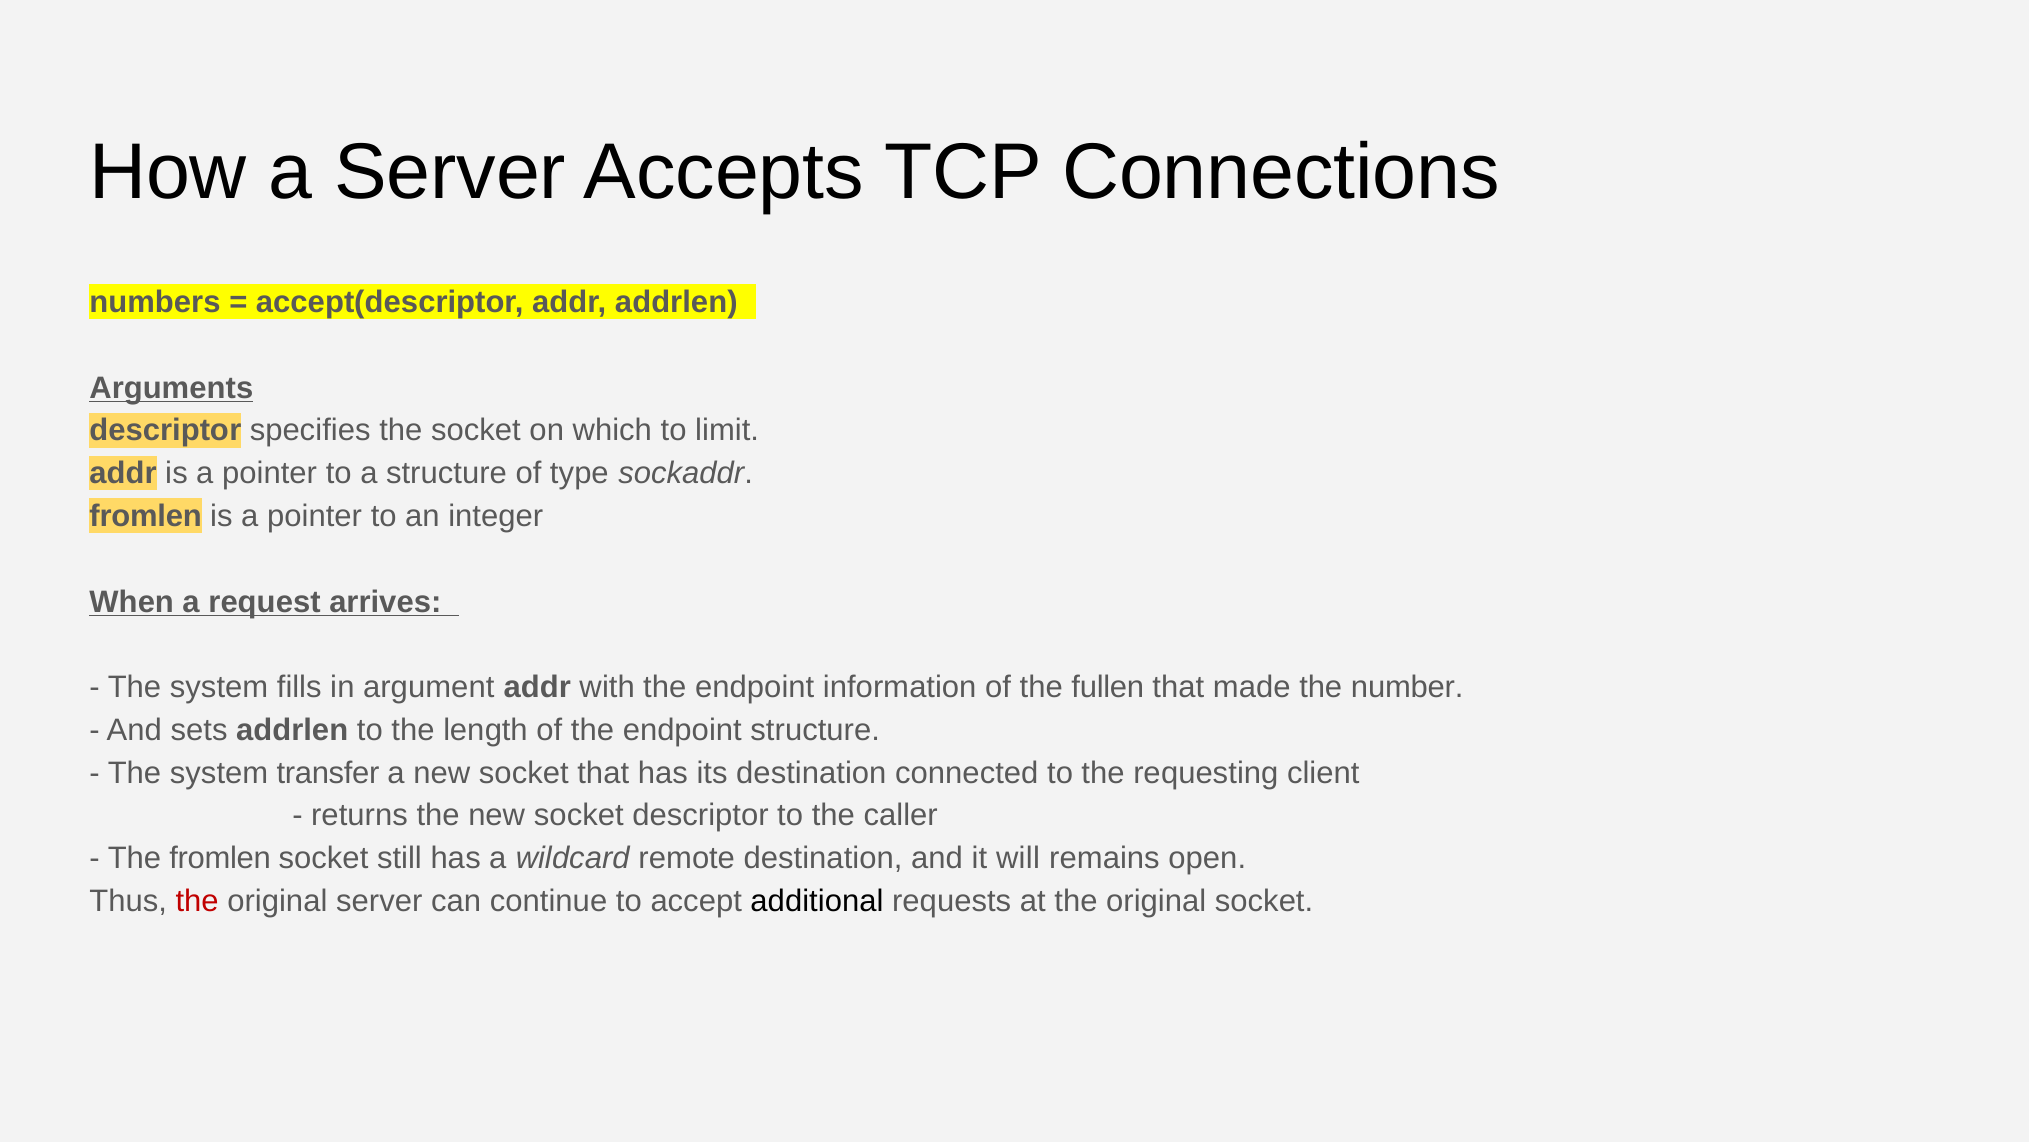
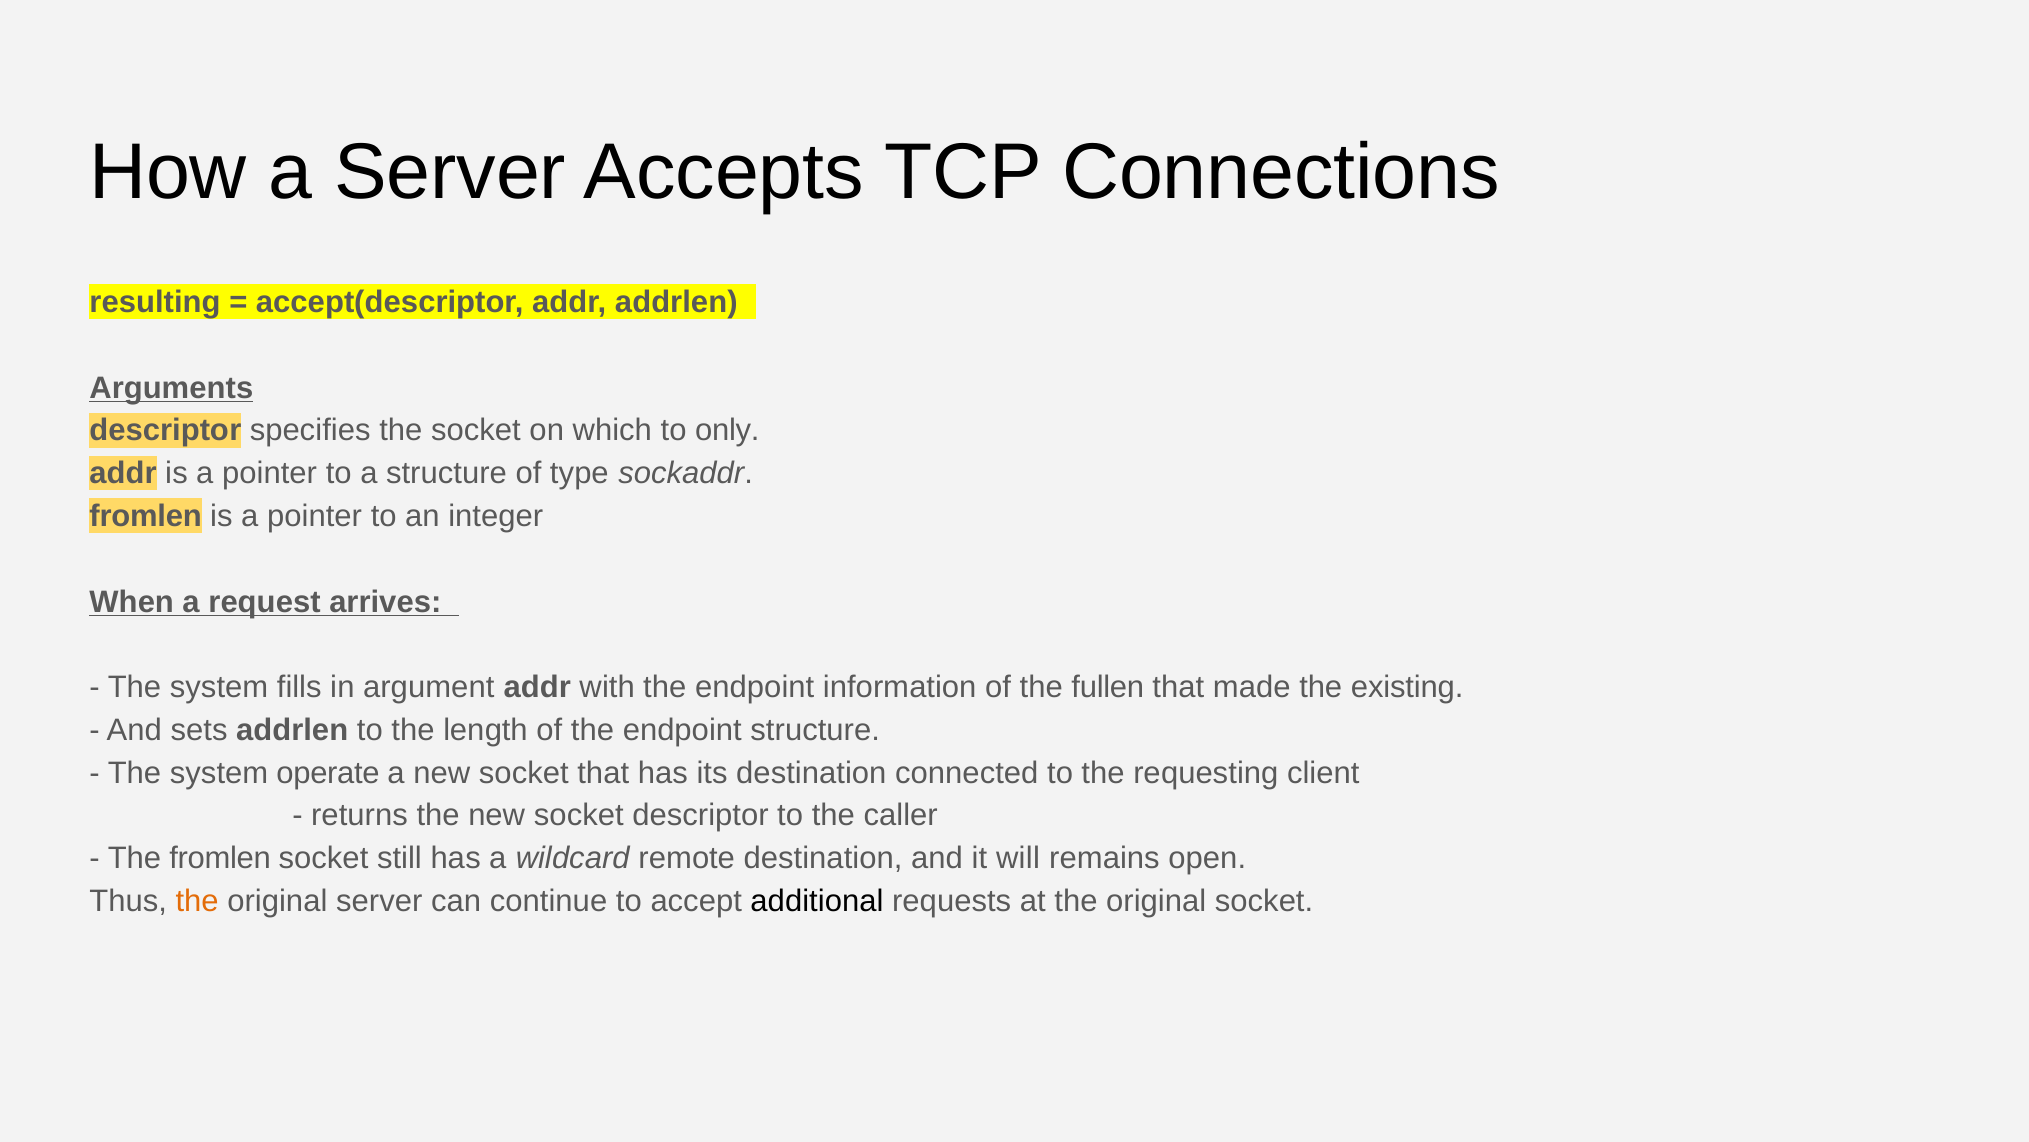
numbers: numbers -> resulting (155, 302)
limit: limit -> only (727, 430)
number: number -> existing (1407, 687)
transfer: transfer -> operate (328, 772)
the colour: red -> orange (197, 901)
